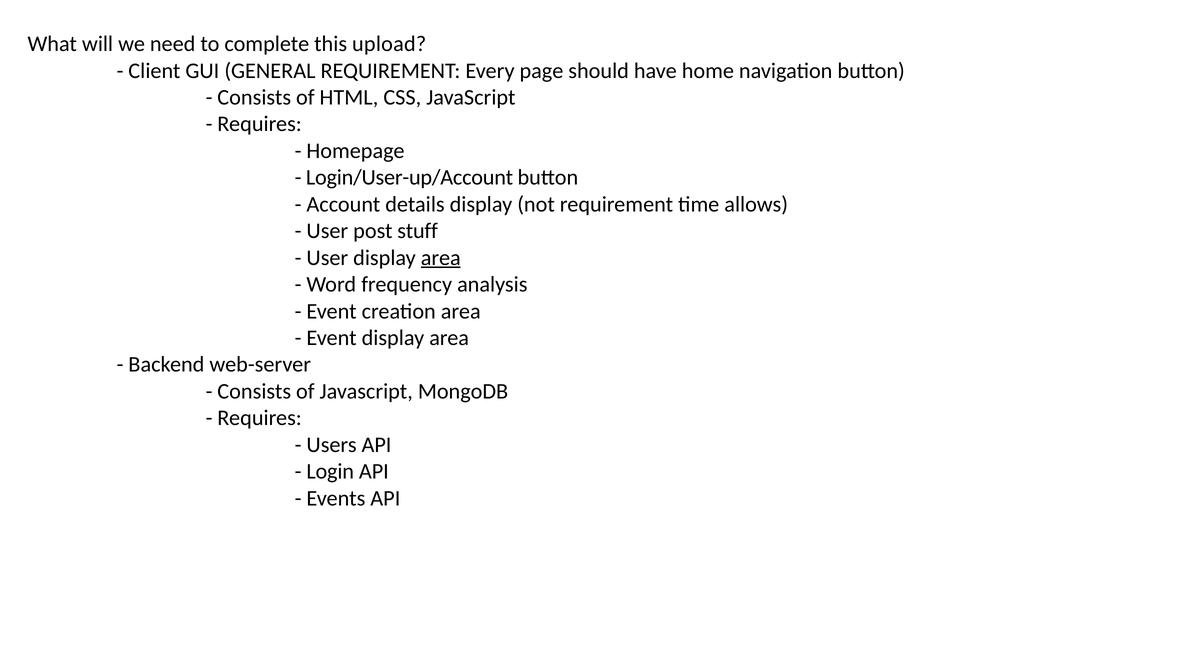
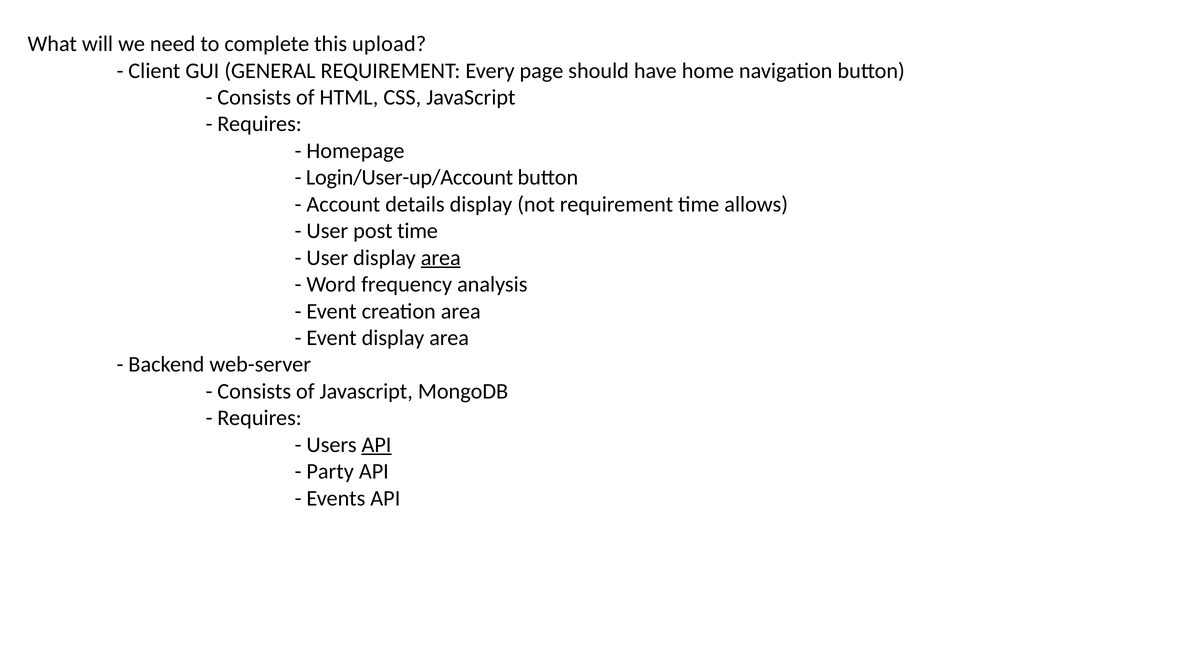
post stuff: stuff -> time (418, 231)
API underline: none -> present (376, 445)
Login: Login -> Party (330, 471)
